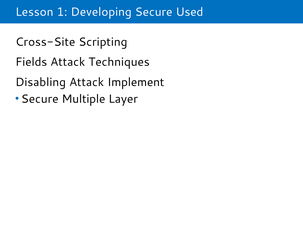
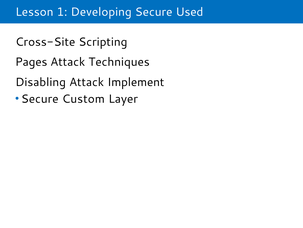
Fields: Fields -> Pages (31, 62)
Multiple: Multiple -> Custom (83, 99)
